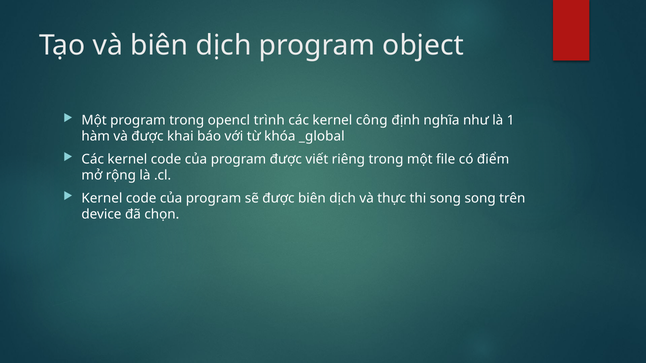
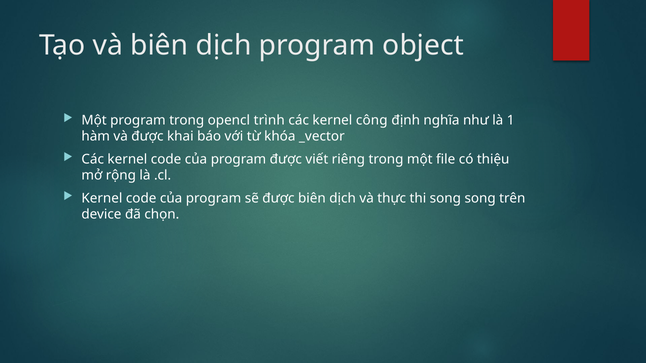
_global: _global -> _vector (322, 136)
điểm: điểm -> thiệu (493, 159)
